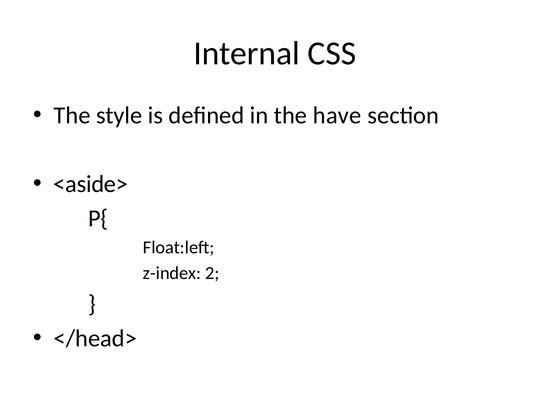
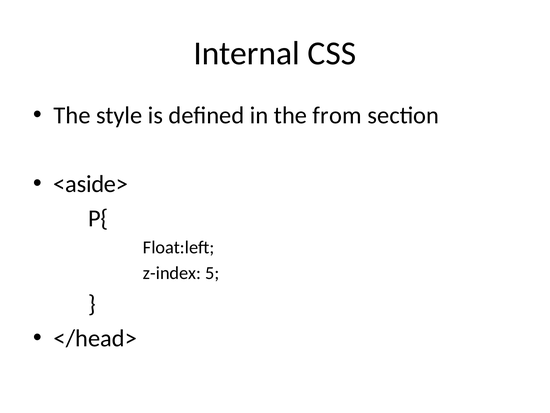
have: have -> from (337, 115)
2: 2 -> 5 (212, 273)
